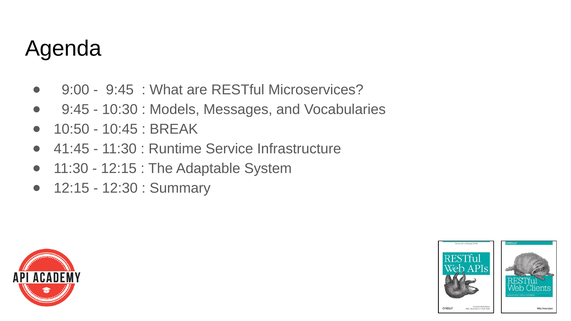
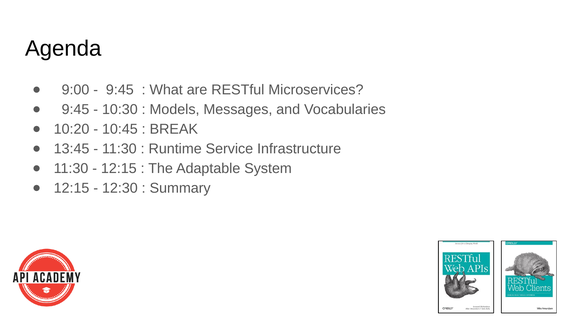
10:50: 10:50 -> 10:20 (72, 129)
41:45: 41:45 -> 13:45 (72, 149)
